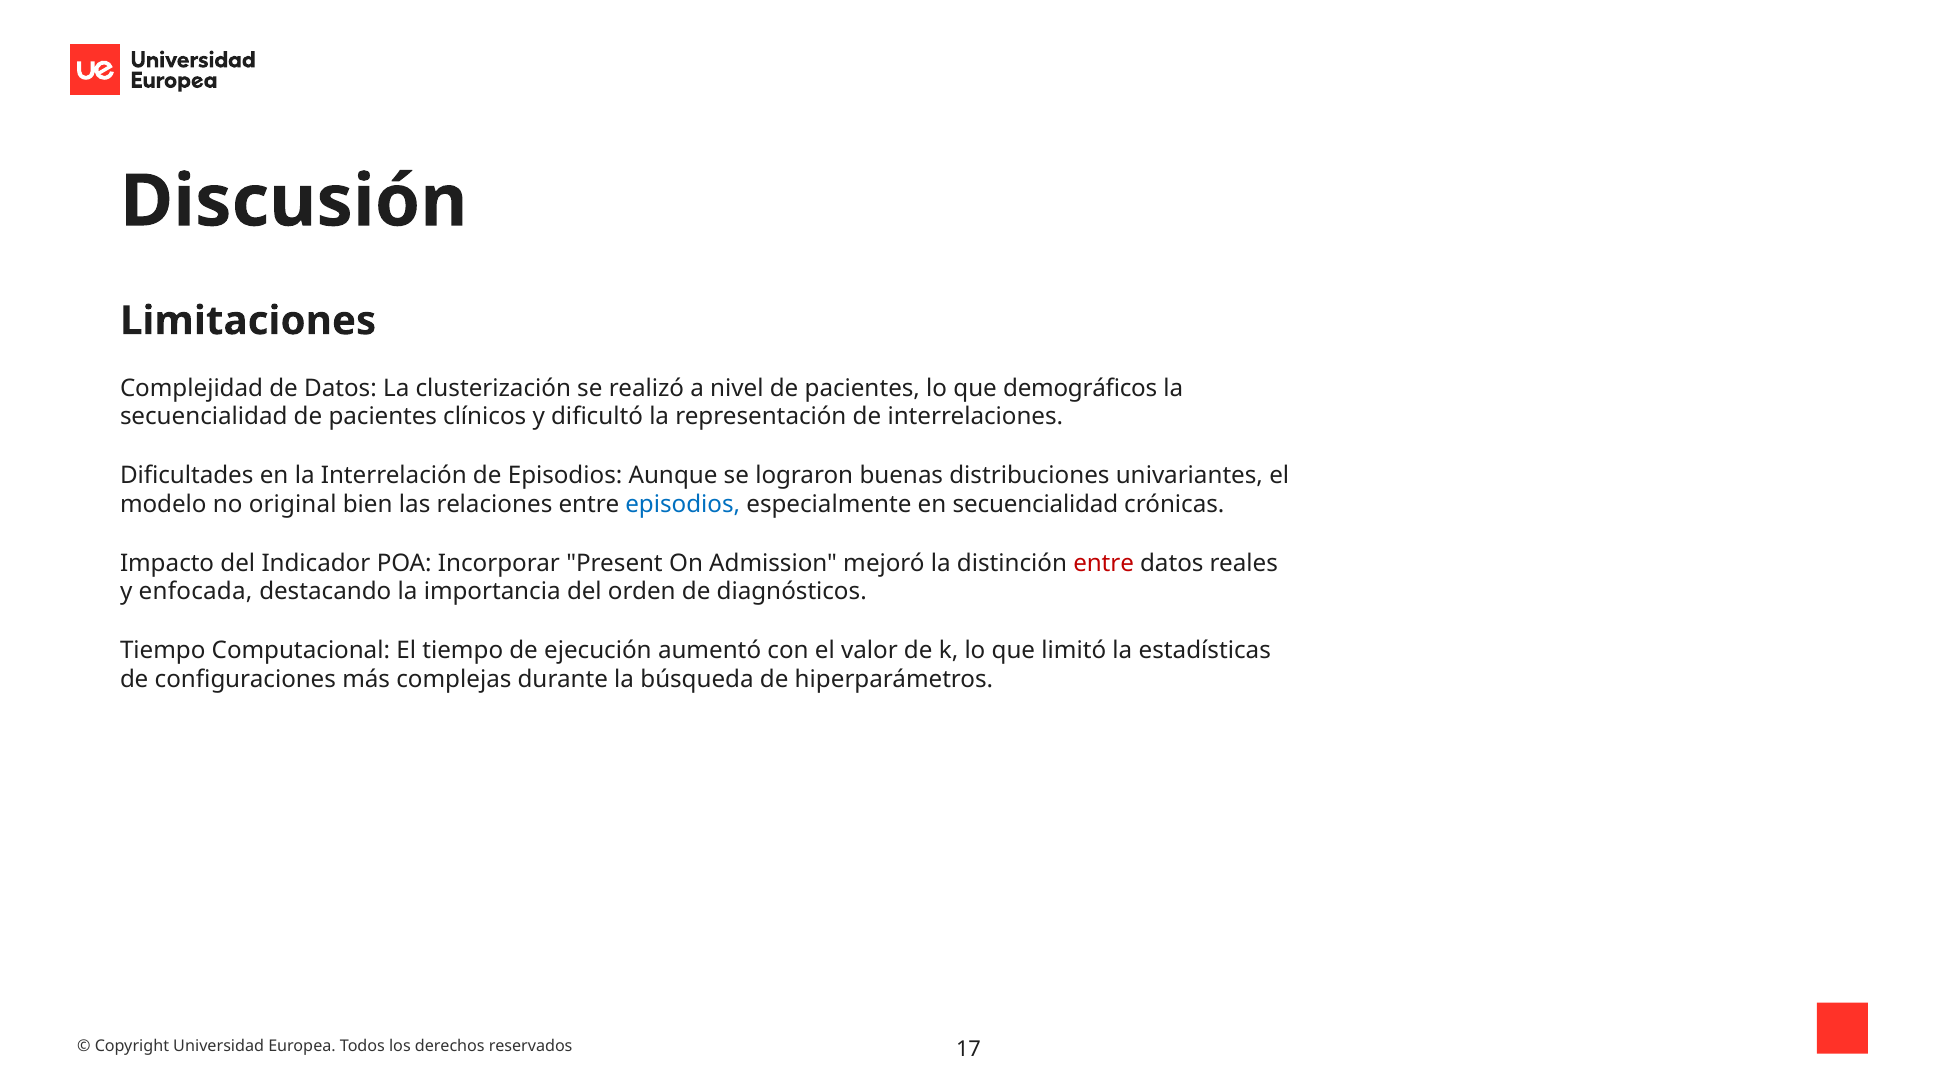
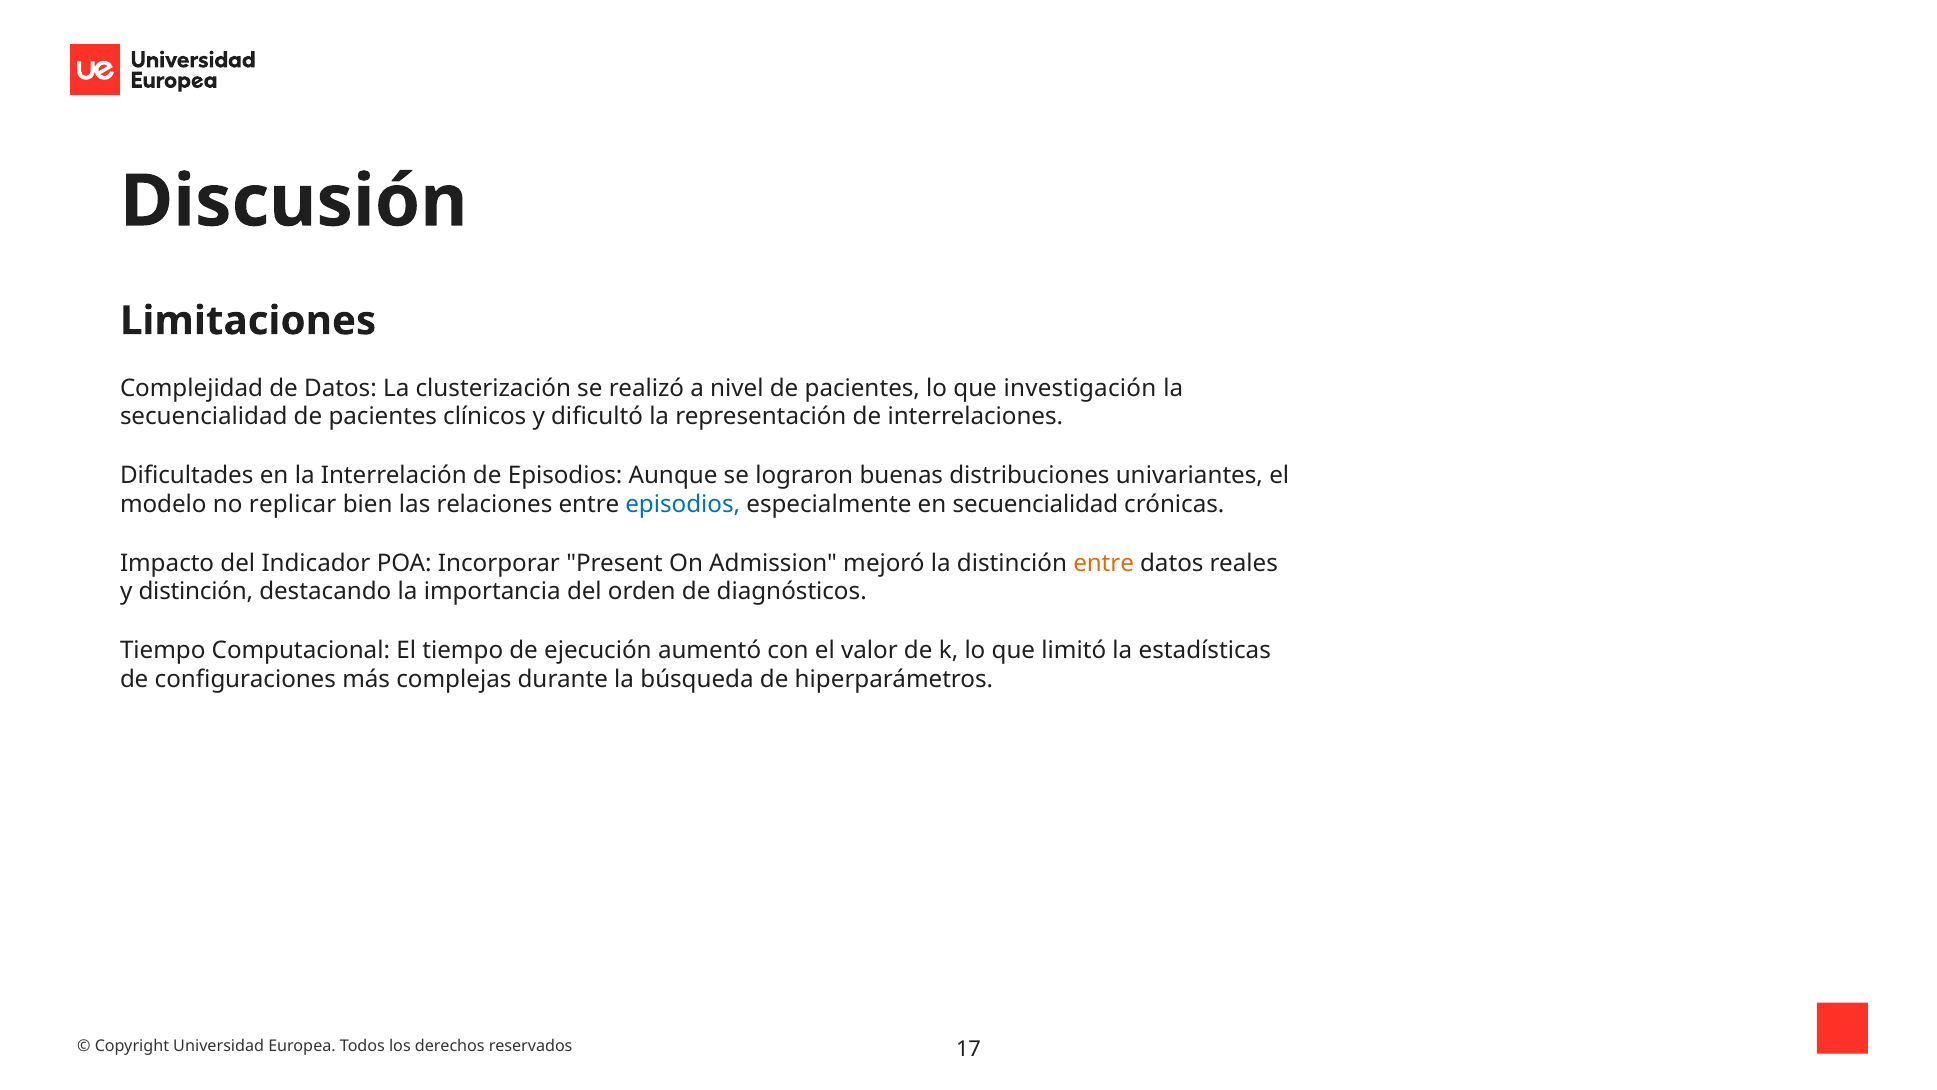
demográficos: demográficos -> investigación (1080, 388)
original: original -> replicar (293, 504)
entre colour: red -> orange (1104, 563)
y enfocada: enfocada -> distinción (196, 592)
